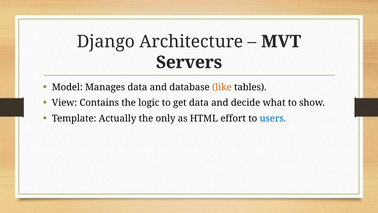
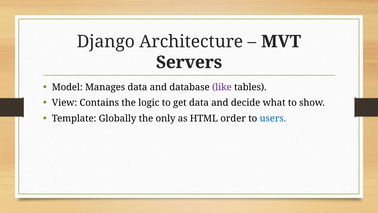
like colour: orange -> purple (222, 87)
Actually: Actually -> Globally (118, 118)
effort: effort -> order (233, 118)
